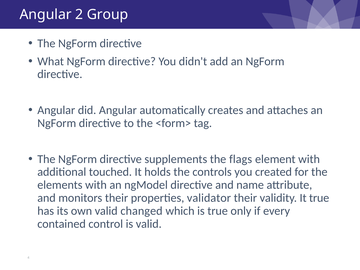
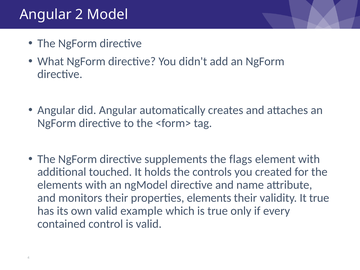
Group: Group -> Model (107, 15)
properties validator: validator -> elements (209, 198)
changed: changed -> example (141, 211)
